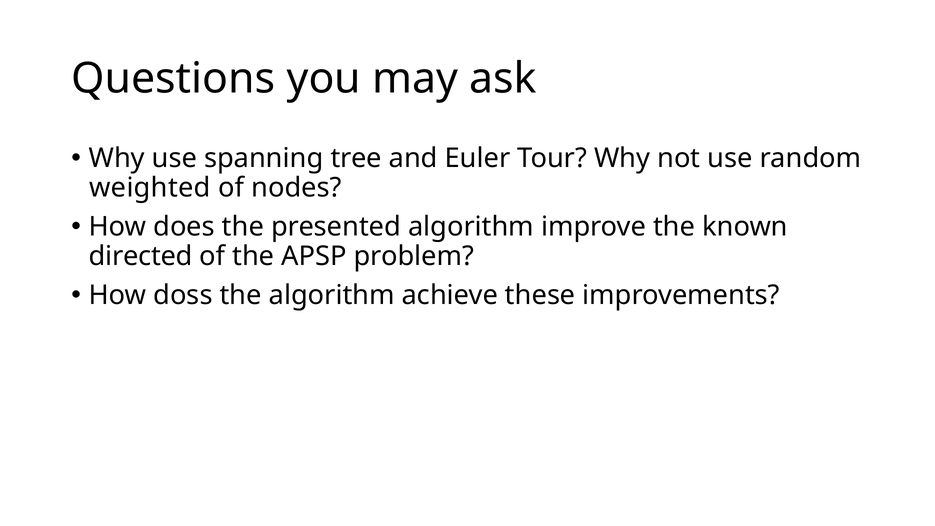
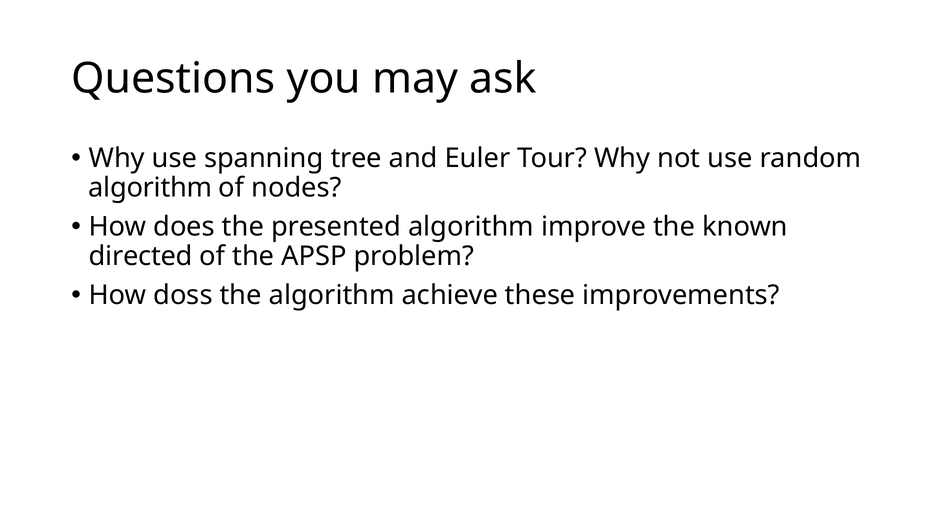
weighted: weighted -> algorithm (150, 188)
